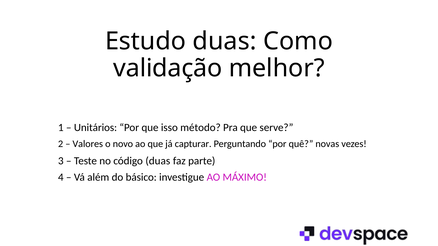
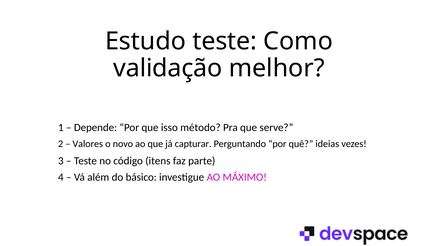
Estudo duas: duas -> teste (225, 41)
Unitários: Unitários -> Depende (95, 128)
novas: novas -> ideias (327, 144)
código duas: duas -> itens (158, 161)
